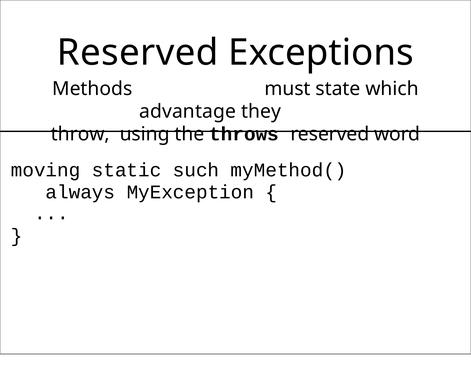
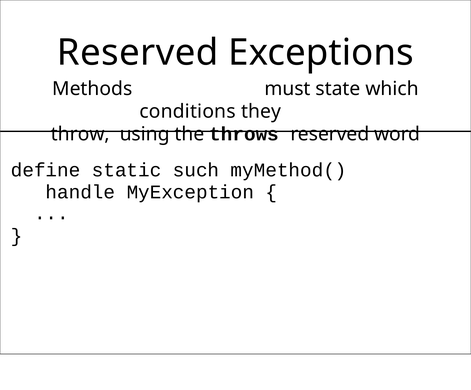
advantage: advantage -> conditions (188, 111)
moving: moving -> define (46, 170)
always: always -> handle (80, 192)
